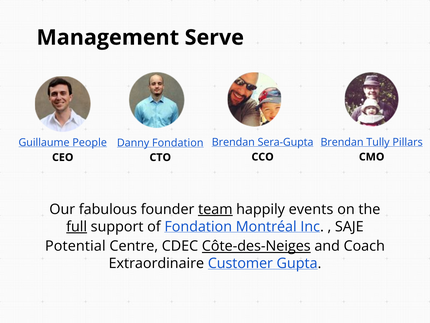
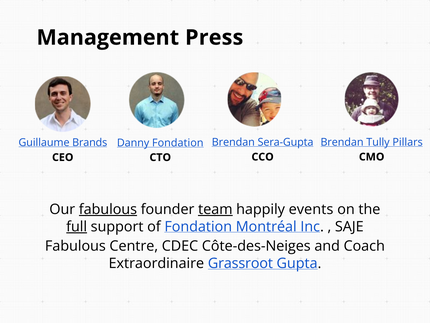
Serve: Serve -> Press (214, 38)
People: People -> Brands (90, 143)
fabulous underline: none -> present (108, 209)
Potential: Potential -> Fabulous (75, 246)
Côte-des-Neiges underline: present -> none (256, 246)
Customer: Customer -> Grassroot (240, 263)
